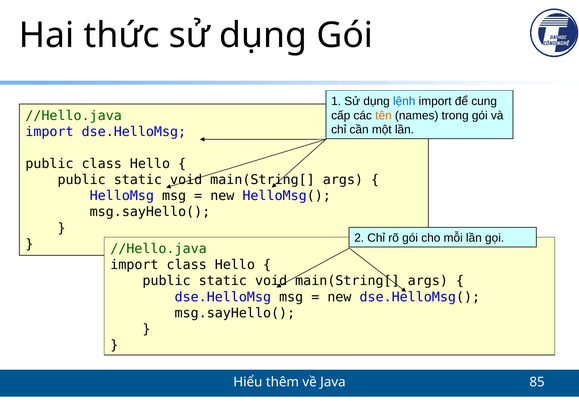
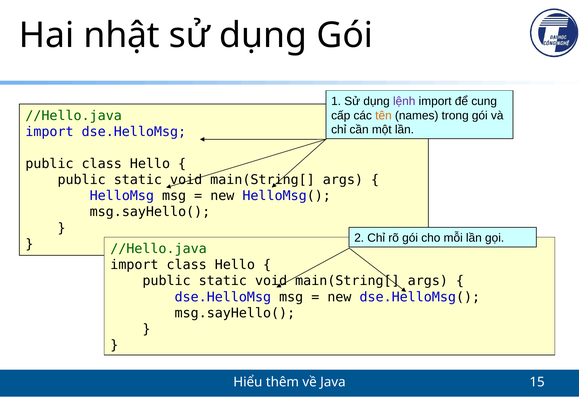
thức: thức -> nhật (122, 35)
lệnh colour: blue -> purple (404, 101)
85: 85 -> 15 (537, 382)
